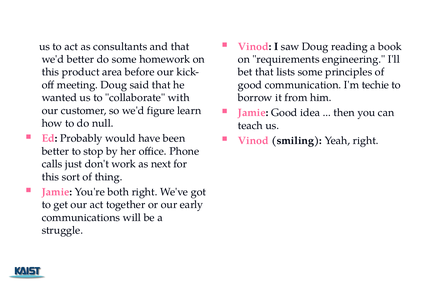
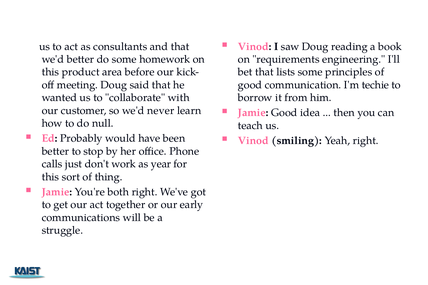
figure: figure -> never (161, 111)
next: next -> year (161, 164)
